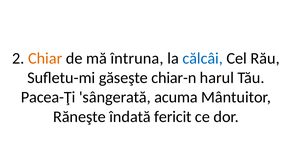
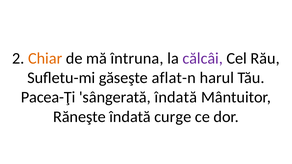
călcâi colour: blue -> purple (203, 58)
chiar-n: chiar-n -> aflat-n (174, 78)
sângerată acuma: acuma -> îndată (176, 97)
fericit: fericit -> curge (173, 117)
